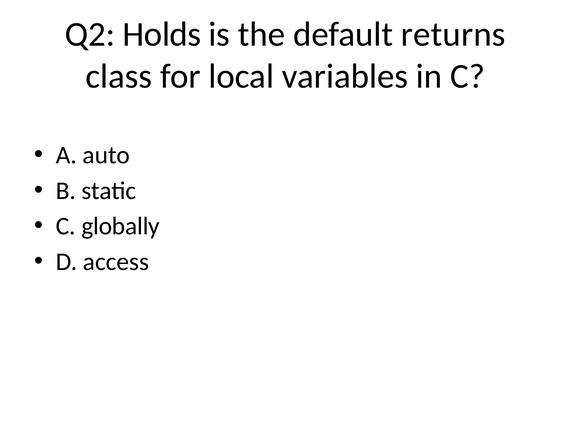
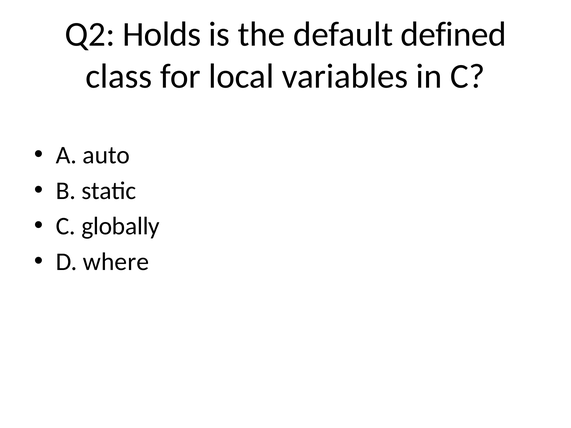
returns: returns -> defined (453, 34)
access: access -> where (116, 262)
